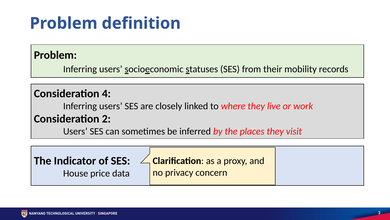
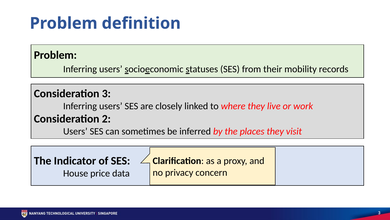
Consideration 4: 4 -> 3 (106, 93)
